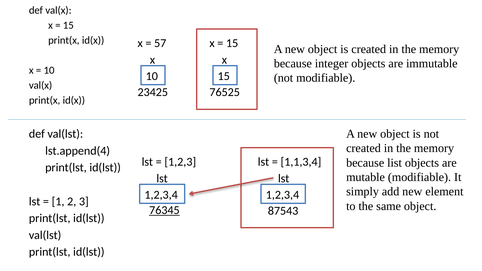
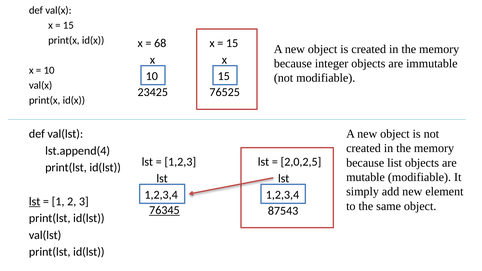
57: 57 -> 68 (160, 43)
1,1,3,4: 1,1,3,4 -> 2,0,2,5 (301, 162)
lst underline: none -> present (35, 201)
